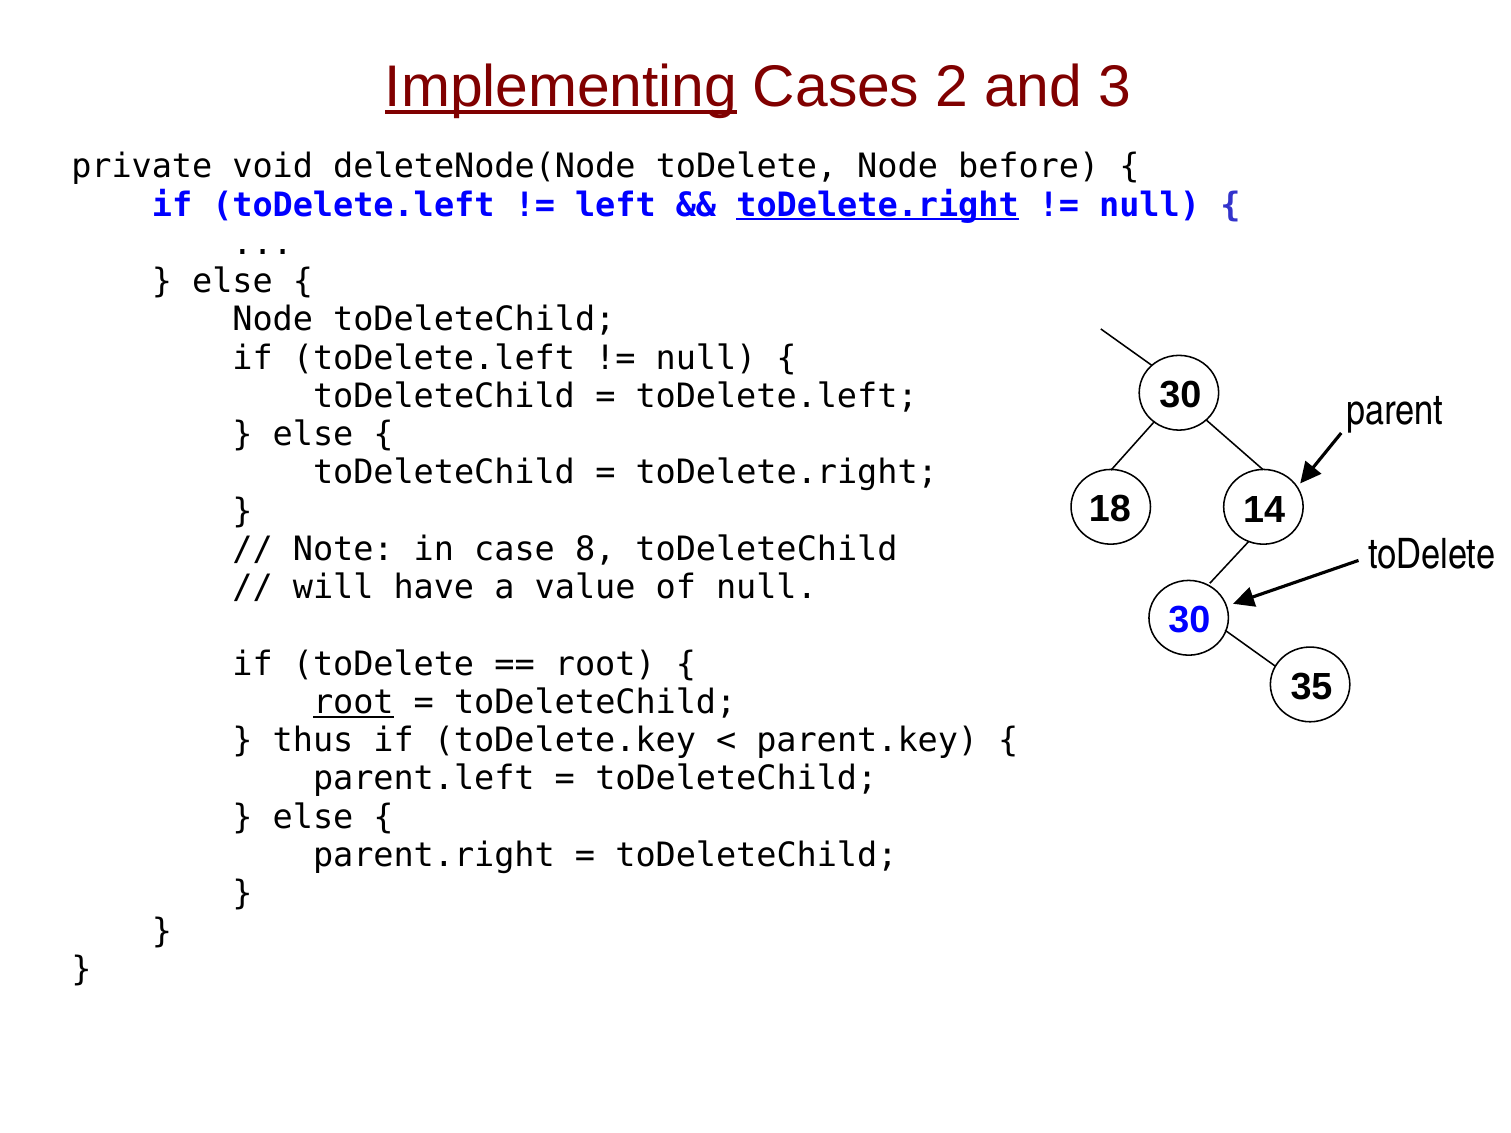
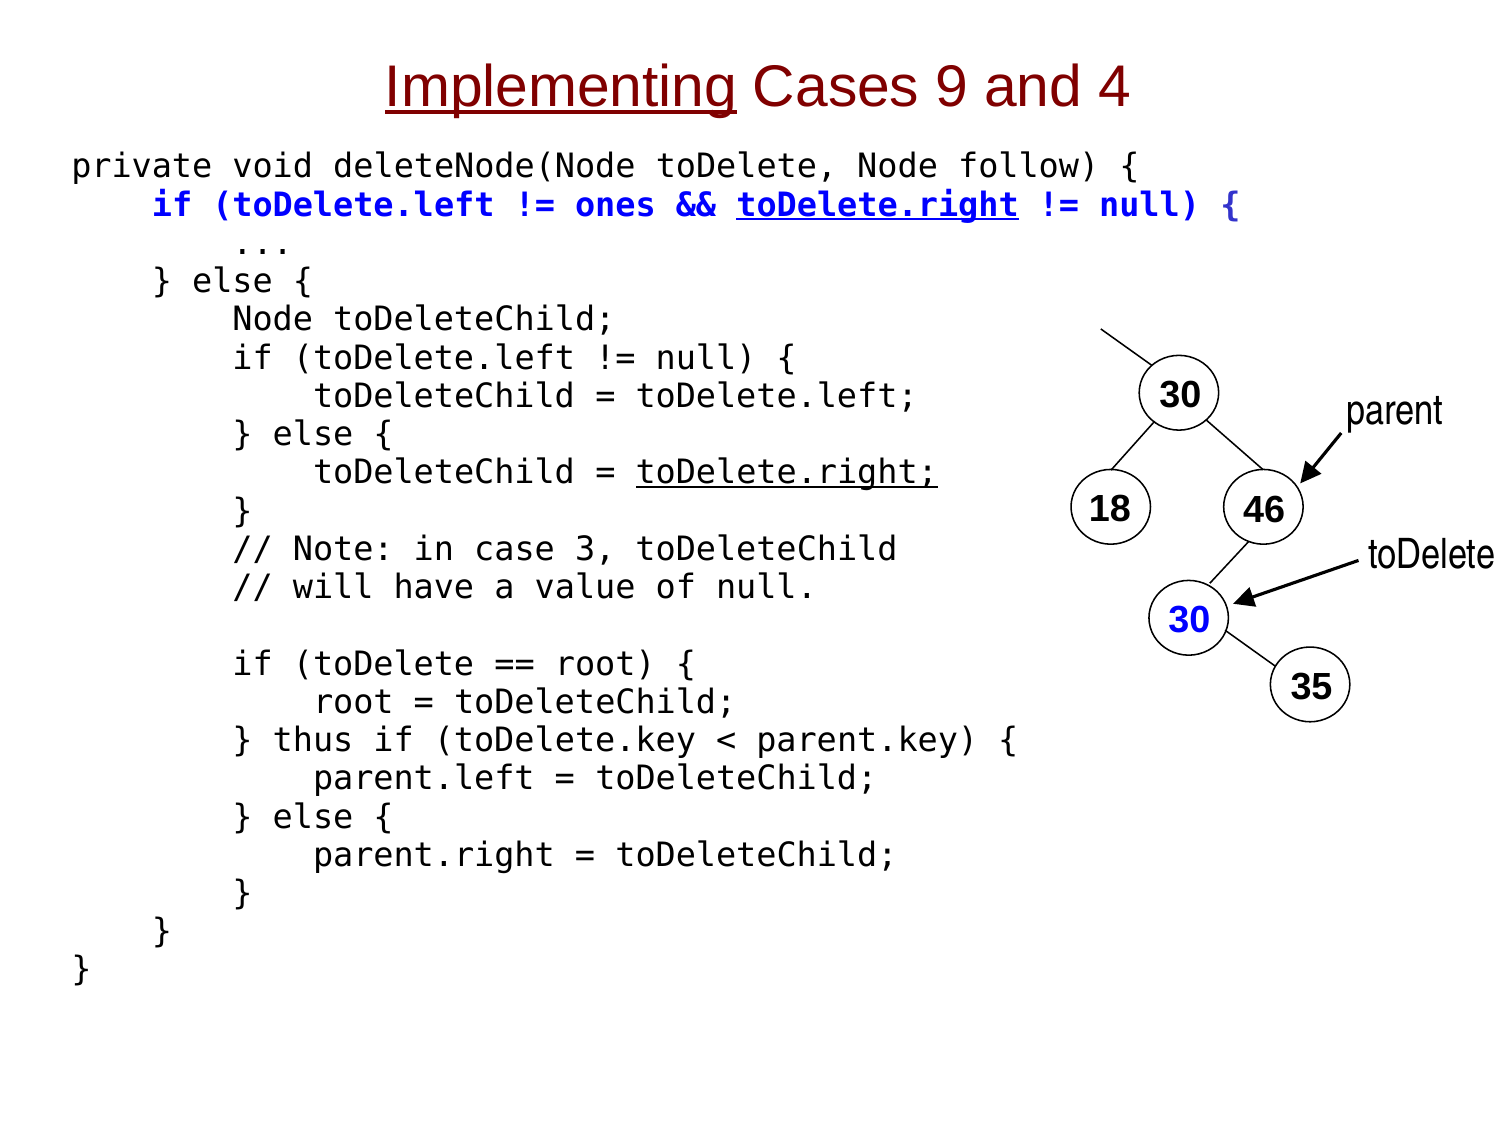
2: 2 -> 9 (952, 87)
3: 3 -> 4 (1115, 87)
before: before -> follow (1029, 167)
left: left -> ones (615, 205)
toDelete.right underline: none -> present (787, 473)
14: 14 -> 46 (1264, 510)
8: 8 -> 3 (595, 549)
root underline: present -> none (353, 702)
